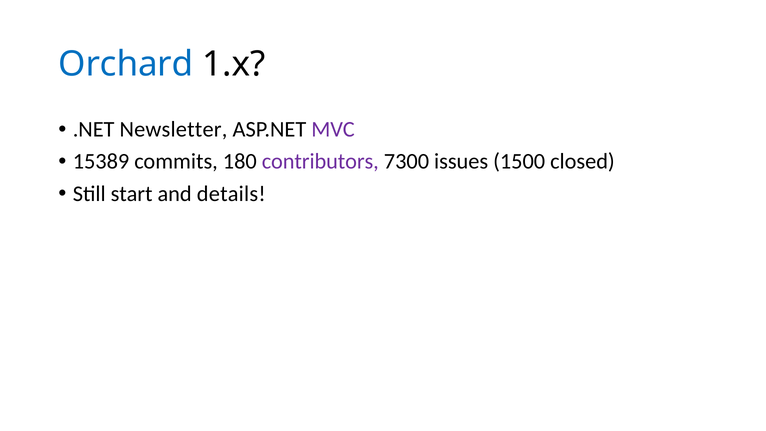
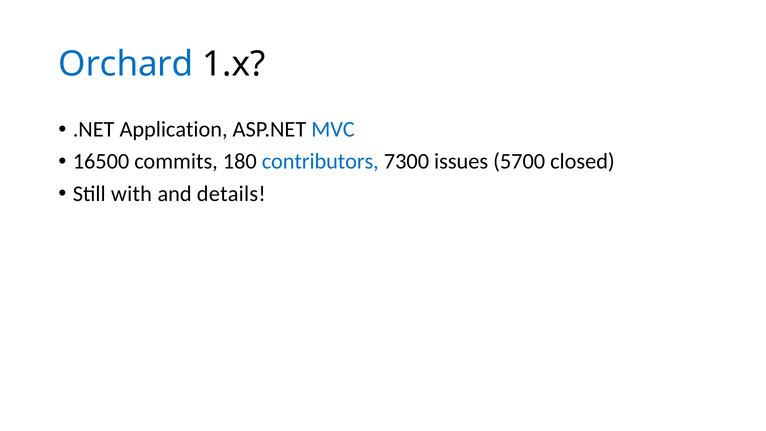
Newsletter: Newsletter -> Application (174, 129)
MVC colour: purple -> blue (333, 129)
15389: 15389 -> 16500 (101, 162)
contributors colour: purple -> blue (320, 162)
1500: 1500 -> 5700 (519, 162)
start: start -> with (131, 194)
